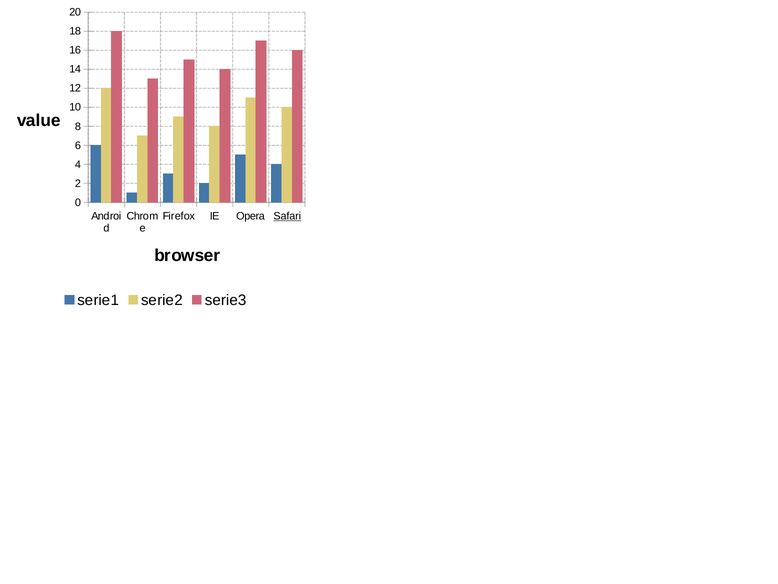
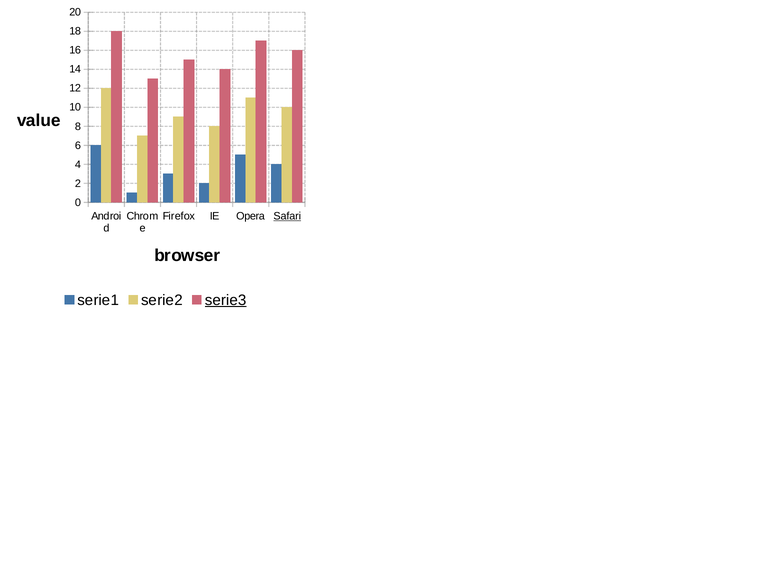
serie3 underline: none -> present (226, 300)
